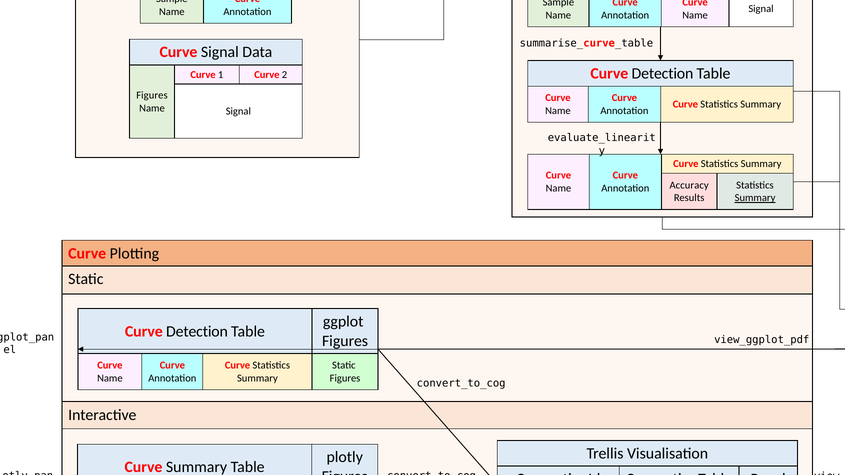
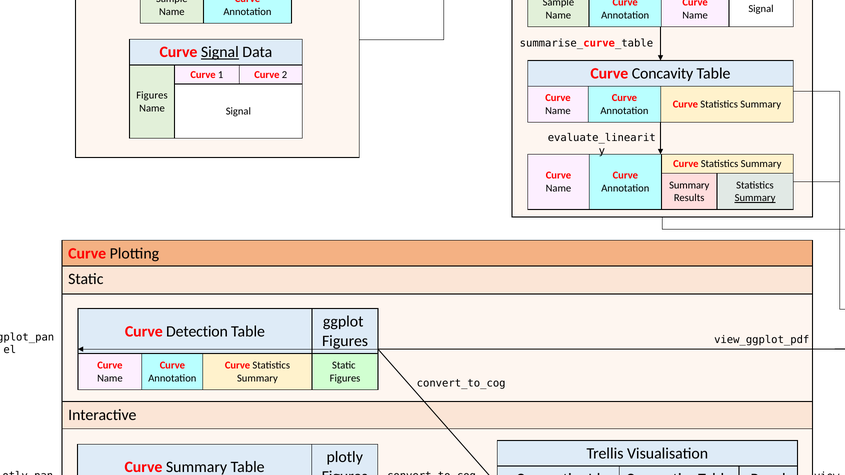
Signal underline: none -> present (220, 52)
Detection: Detection -> Concavity (662, 74)
Accuracy: Accuracy -> Summary (689, 185)
